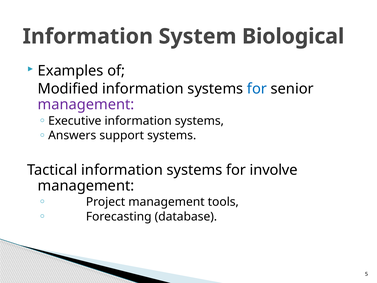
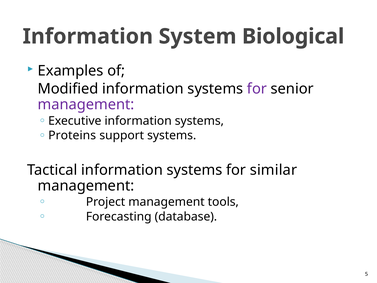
for colour: blue -> purple (257, 89)
Answers: Answers -> Proteins (72, 135)
involve: involve -> similar (273, 170)
